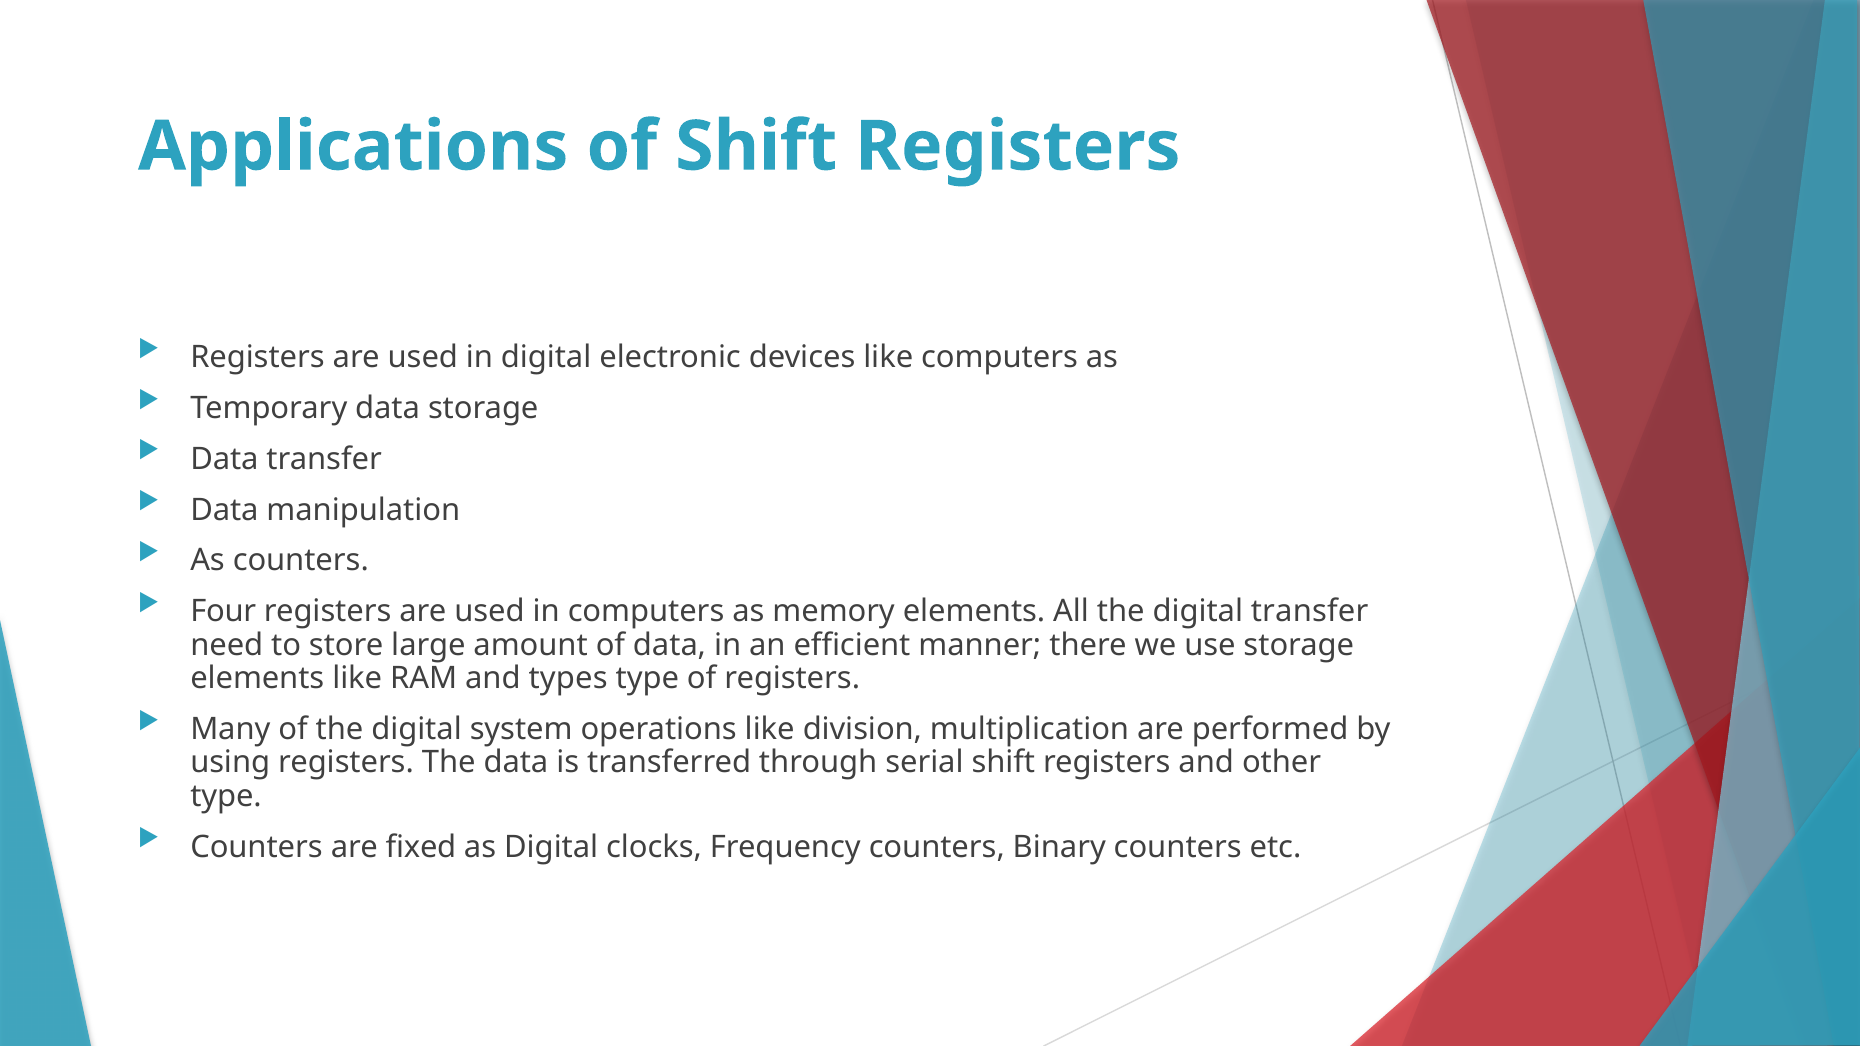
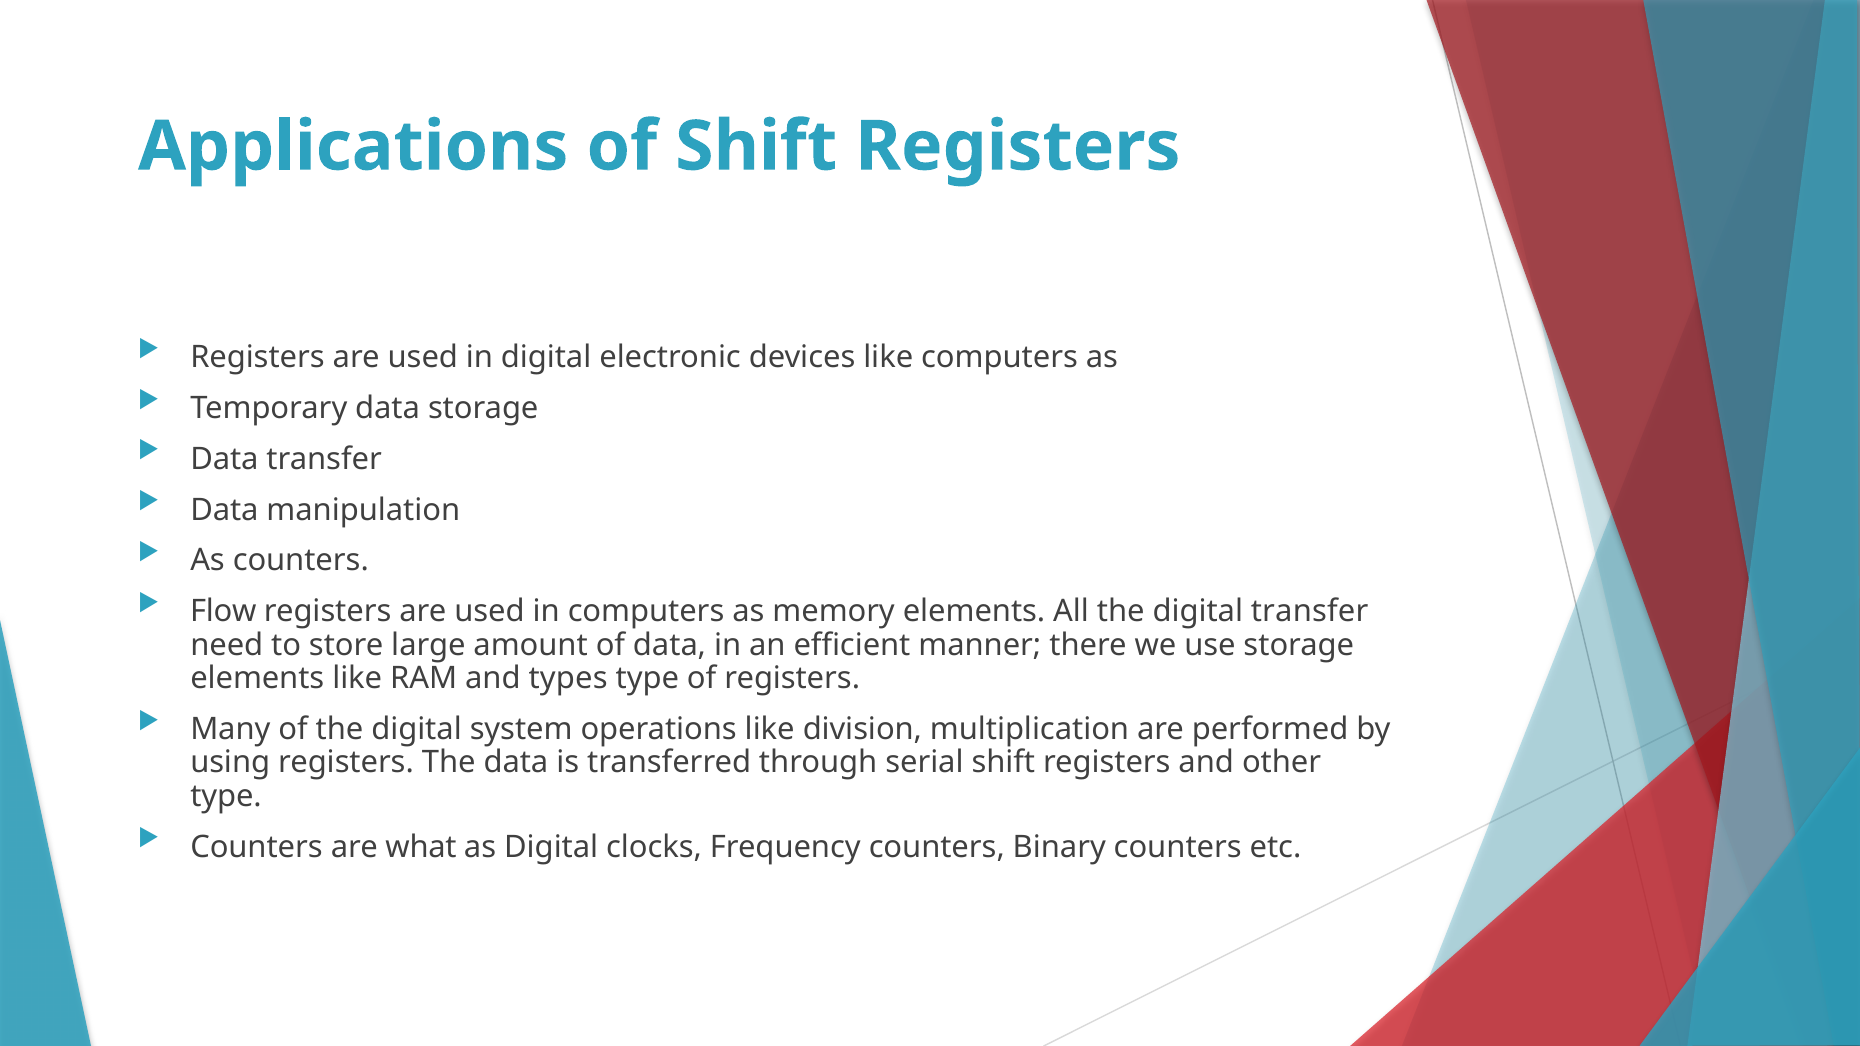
Four: Four -> Flow (223, 612)
fixed: fixed -> what (421, 847)
